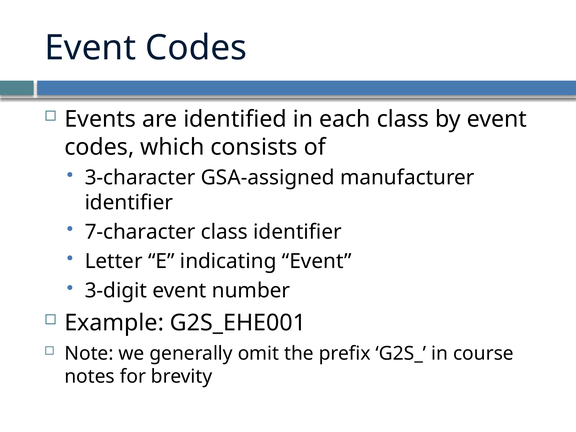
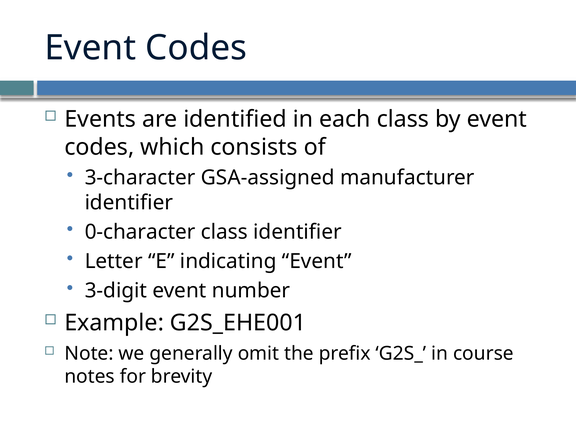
7-character: 7-character -> 0-character (140, 232)
